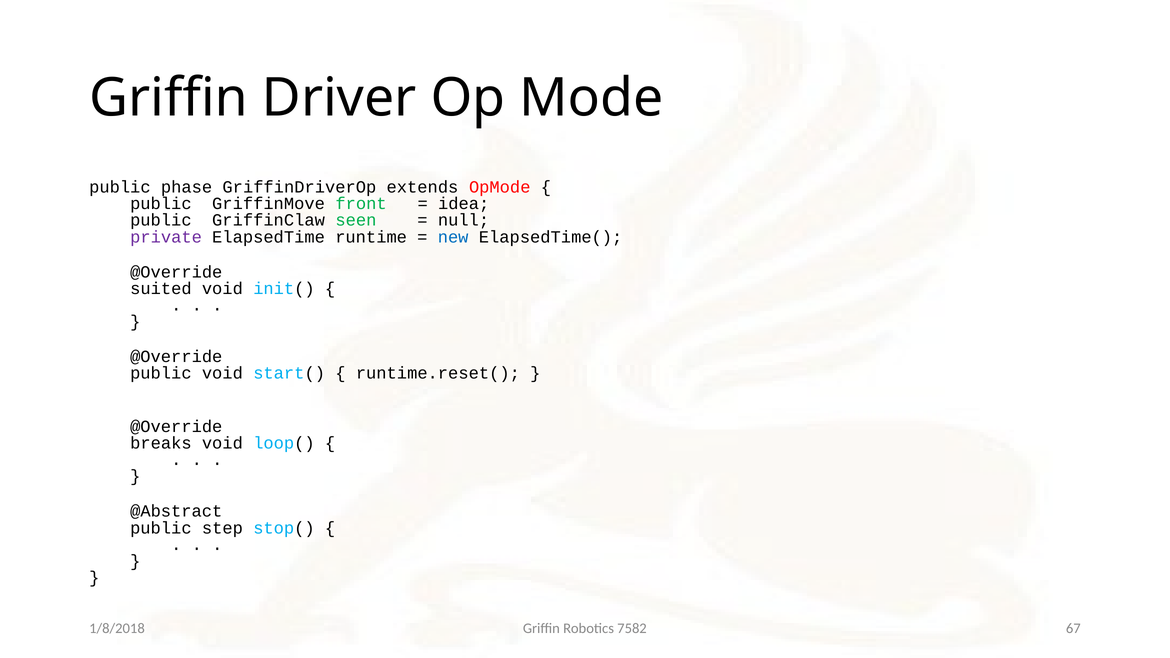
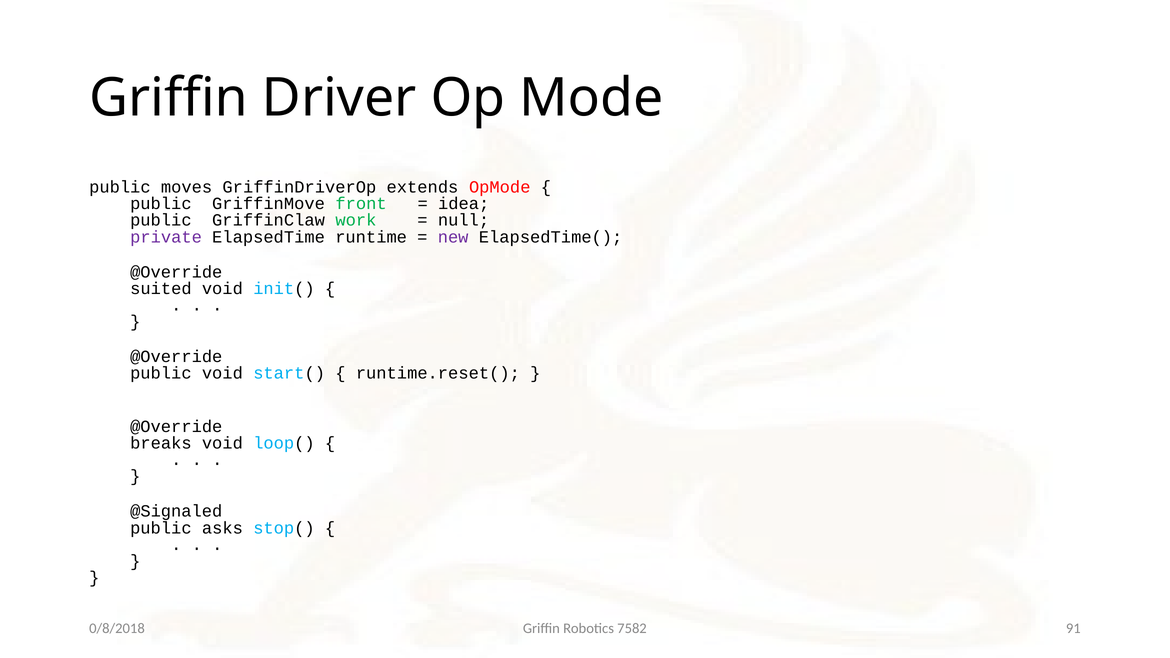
phase: phase -> moves (187, 187)
seen: seen -> work (356, 220)
new colour: blue -> purple (453, 237)
@Abstract: @Abstract -> @Signaled (176, 511)
step: step -> asks (222, 528)
67: 67 -> 91 (1073, 628)
1/8/2018: 1/8/2018 -> 0/8/2018 (117, 628)
